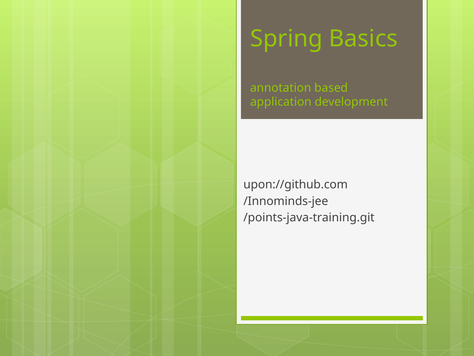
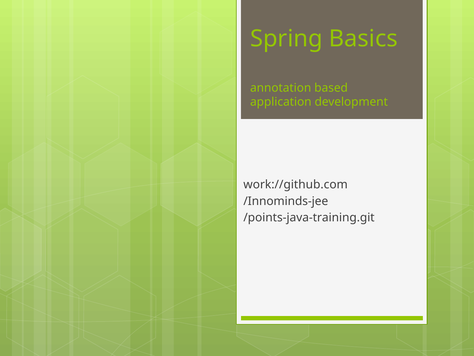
upon://github.com: upon://github.com -> work://github.com (296, 184)
